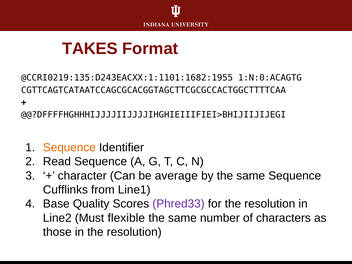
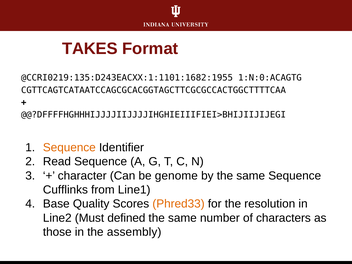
average: average -> genome (176, 176)
Phred33 colour: purple -> orange (179, 204)
flexible: flexible -> defined (126, 218)
in the resolution: resolution -> assembly (134, 232)
